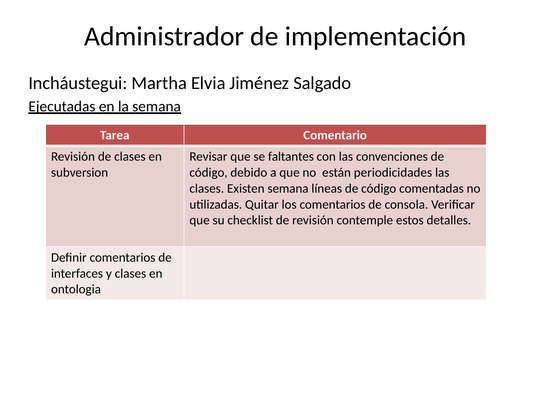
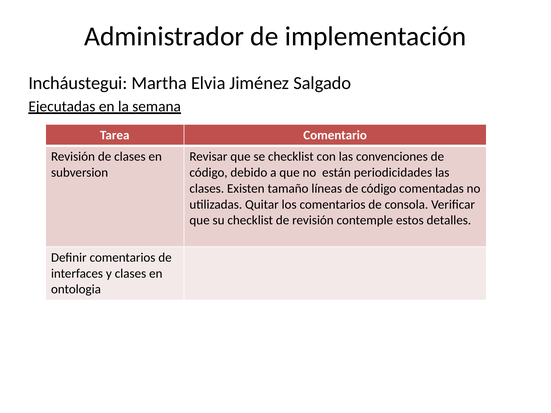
se faltantes: faltantes -> checklist (291, 157)
Existen semana: semana -> tamaño (288, 189)
